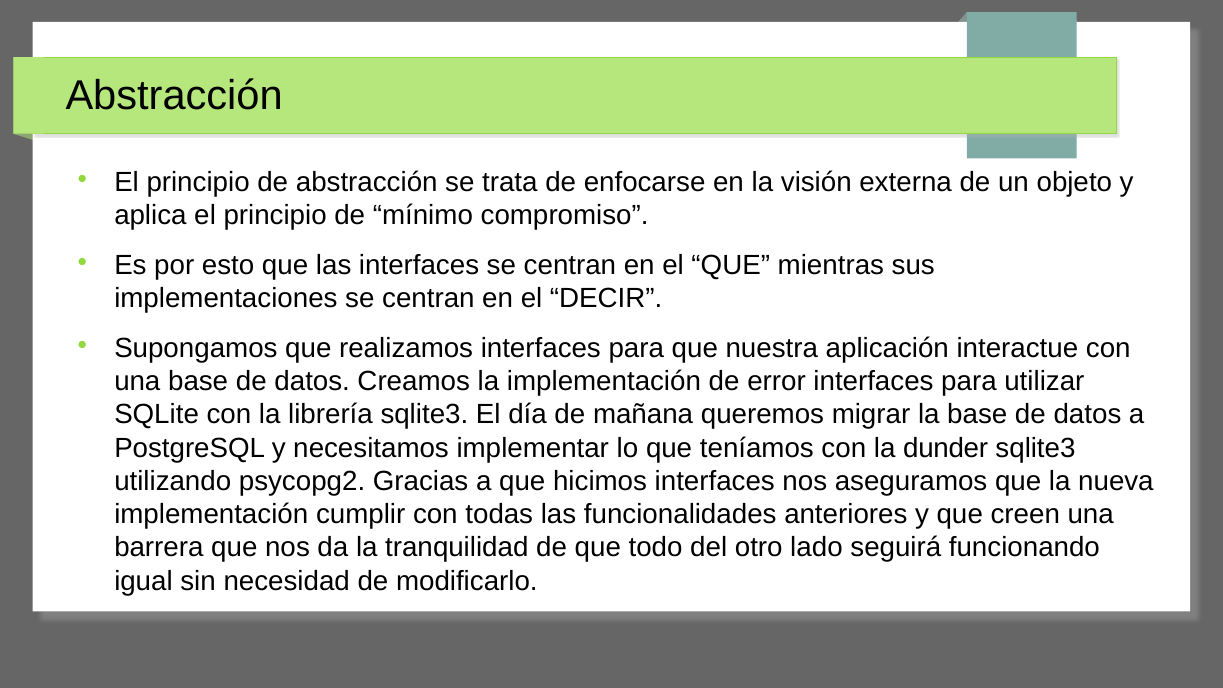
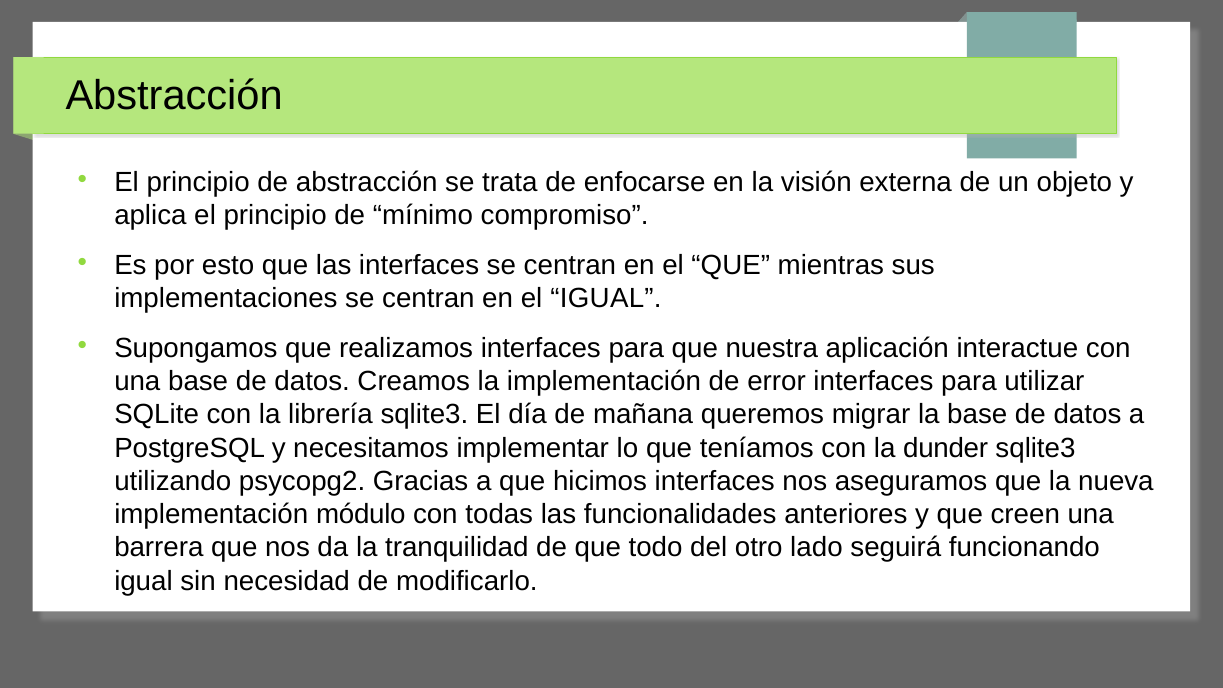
el DECIR: DECIR -> IGUAL (606, 298)
cumplir: cumplir -> módulo (361, 514)
